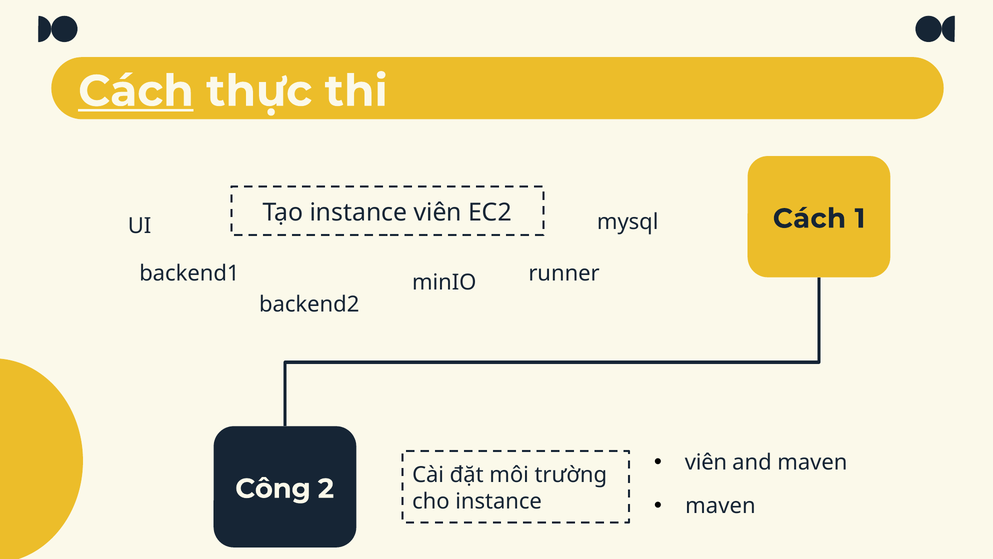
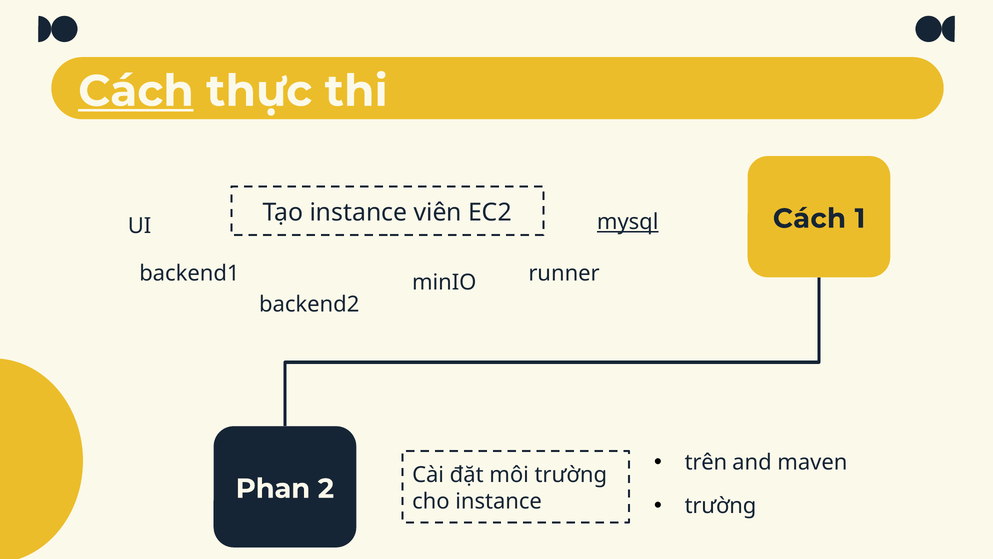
mysql underline: none -> present (628, 222)
viên: viên -> trên (706, 462)
Công: Công -> Phan (273, 488)
maven: maven -> trường (721, 506)
